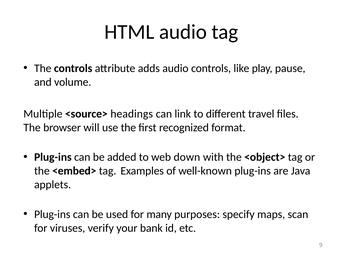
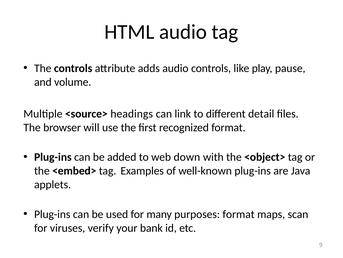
travel: travel -> detail (261, 113)
purposes specify: specify -> format (239, 214)
